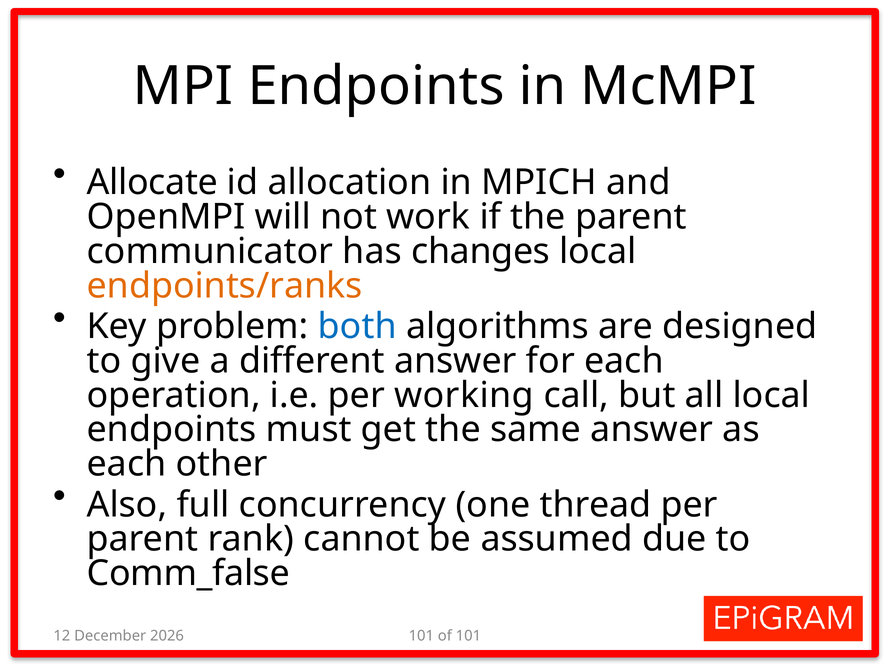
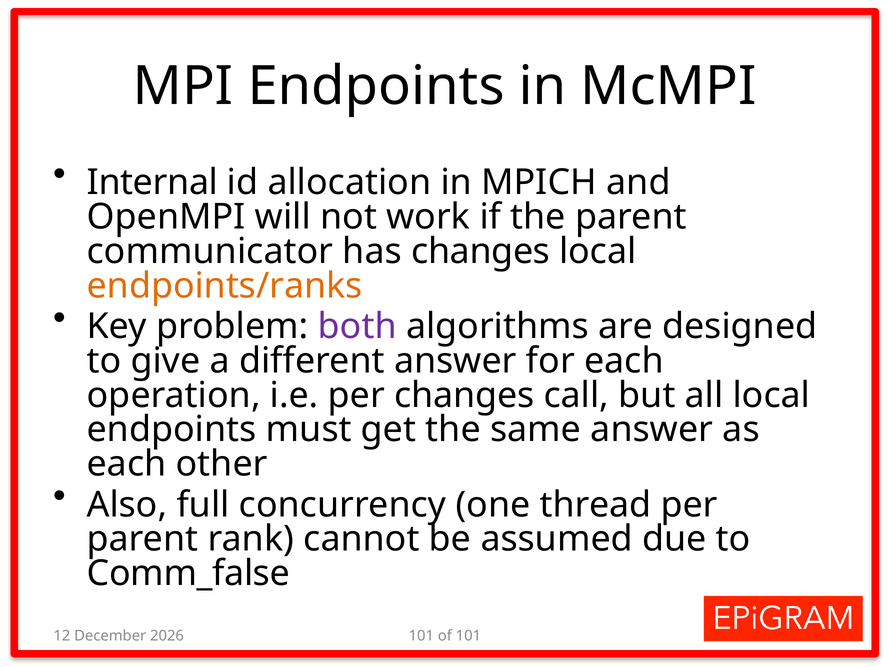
Allocate: Allocate -> Internal (152, 183)
both colour: blue -> purple (357, 327)
per working: working -> changes (464, 396)
